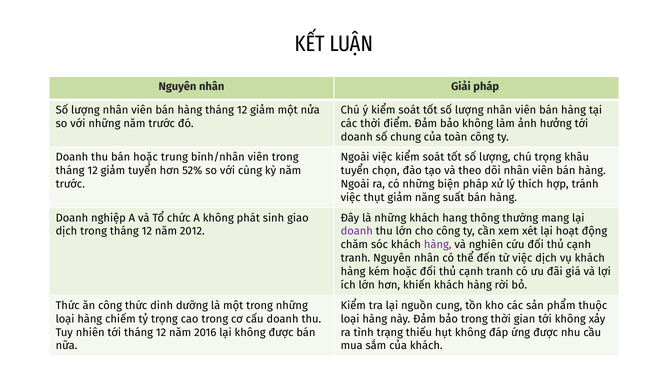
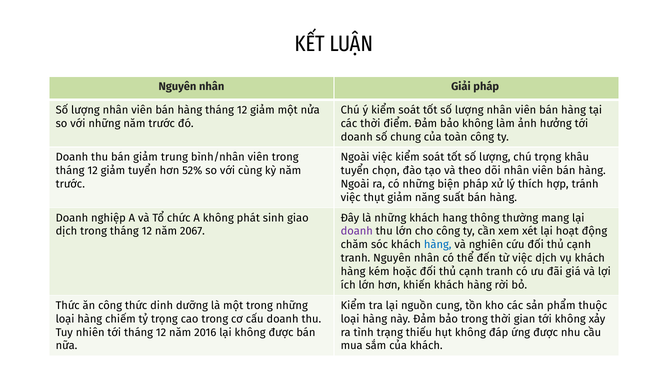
bán hoặc: hoặc -> giảm (146, 157)
2012: 2012 -> 2067 (192, 231)
hàng colour: purple -> blue (438, 245)
